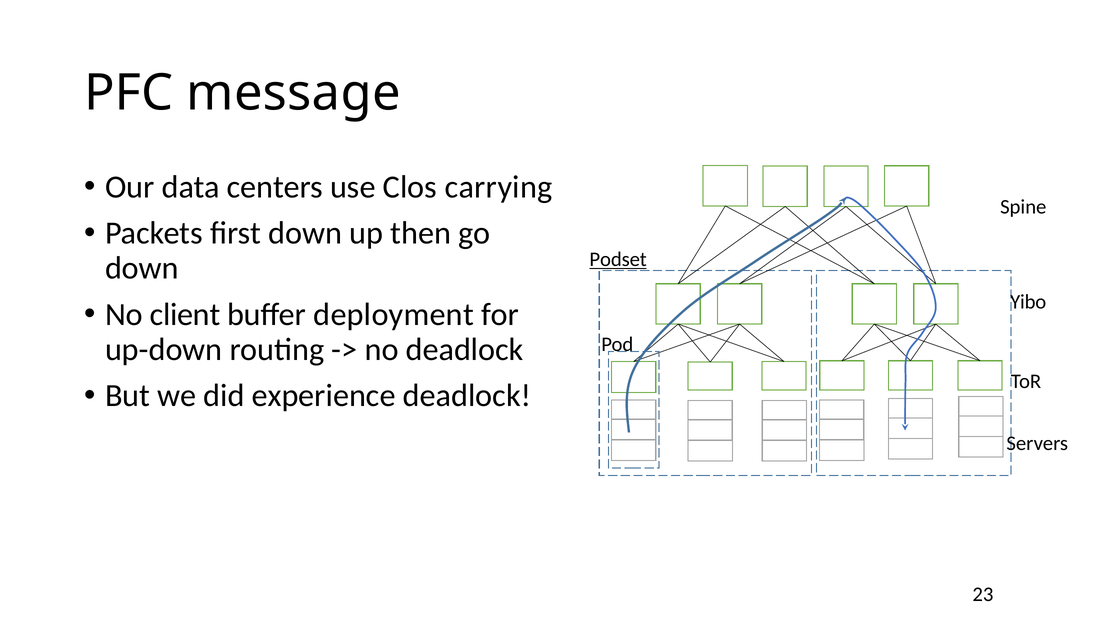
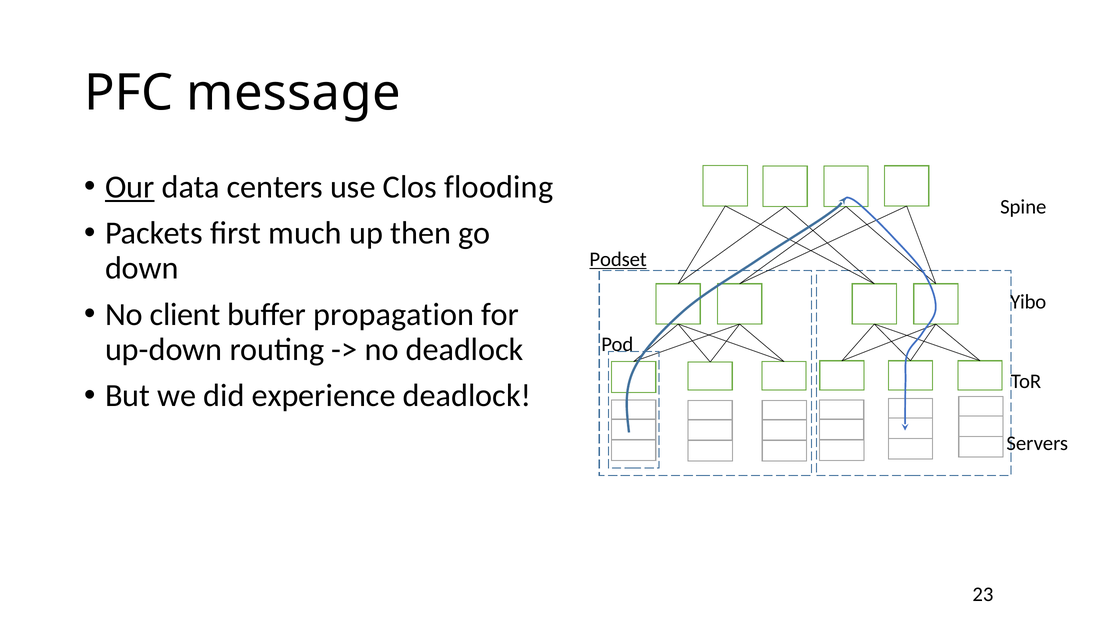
Our underline: none -> present (130, 187)
carrying: carrying -> flooding (499, 187)
first down: down -> much (305, 233)
deployment: deployment -> propagation (394, 315)
